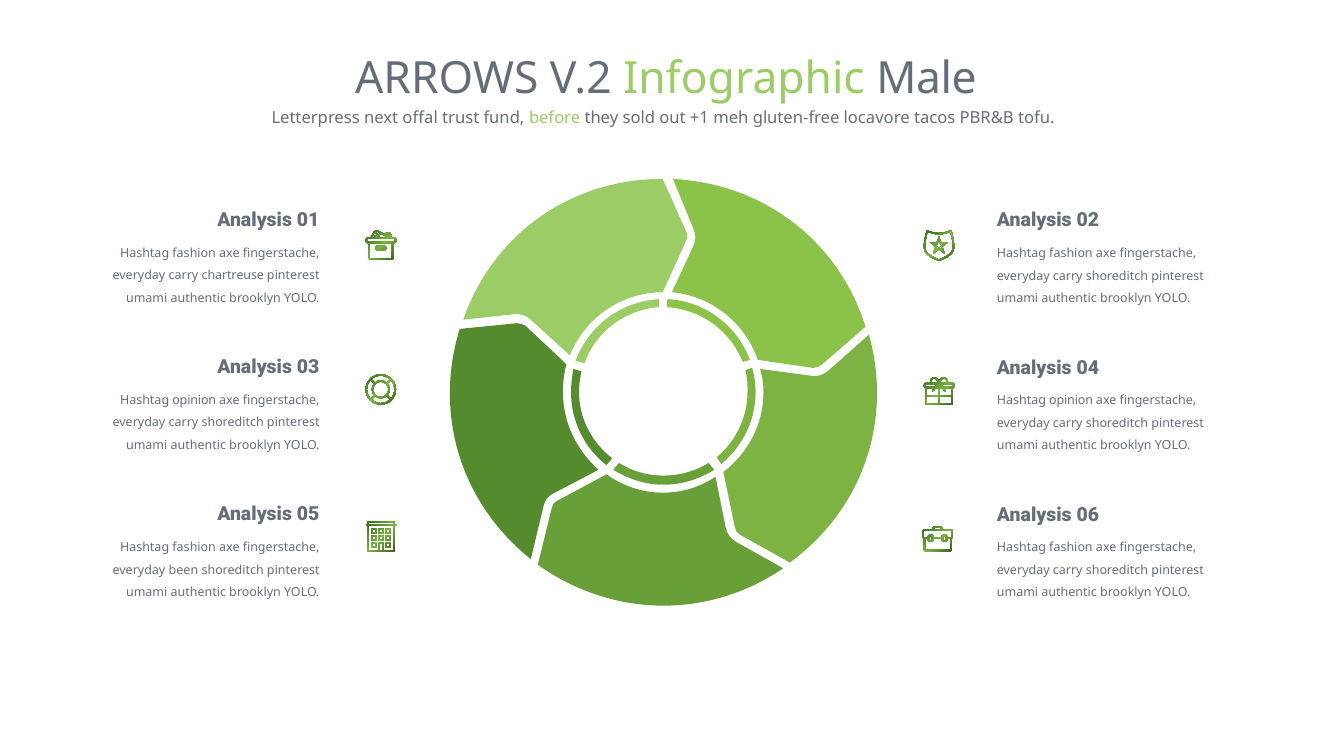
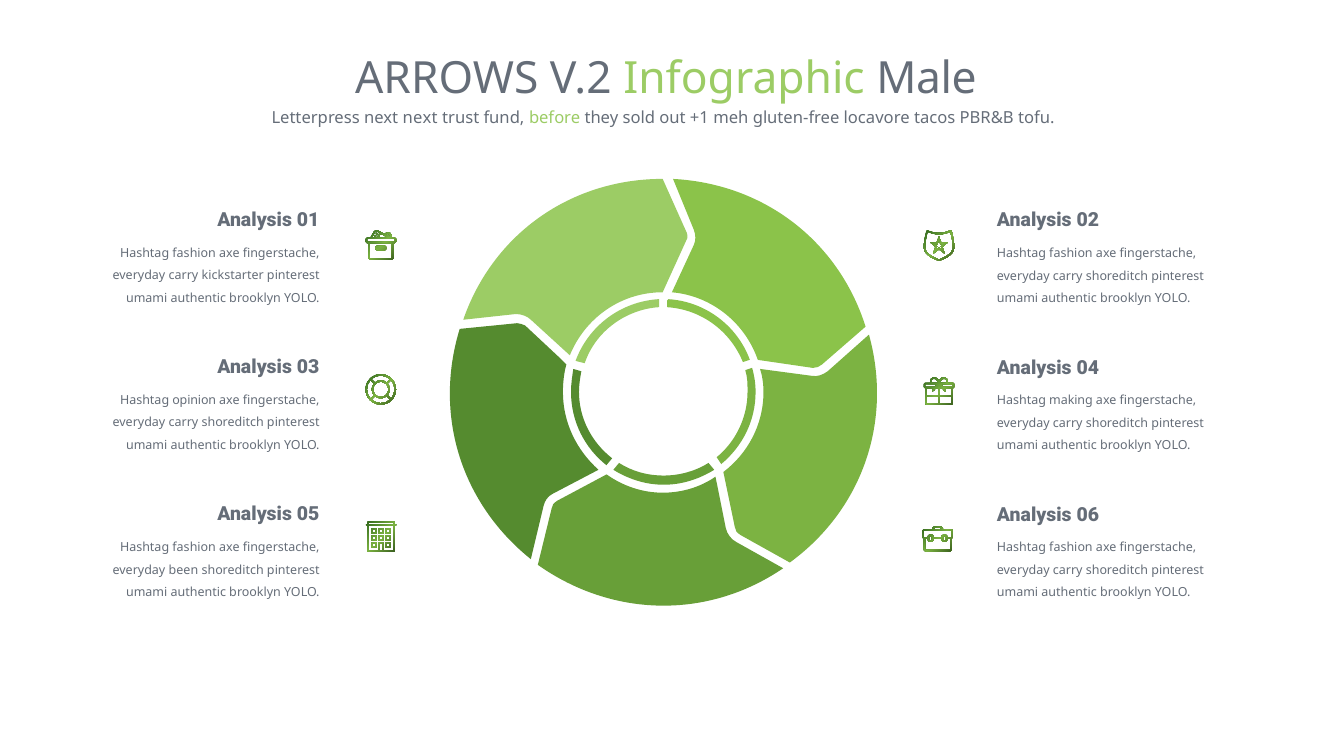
next offal: offal -> next (420, 118)
chartreuse: chartreuse -> kickstarter (233, 276)
opinion: opinion -> making (1071, 401)
